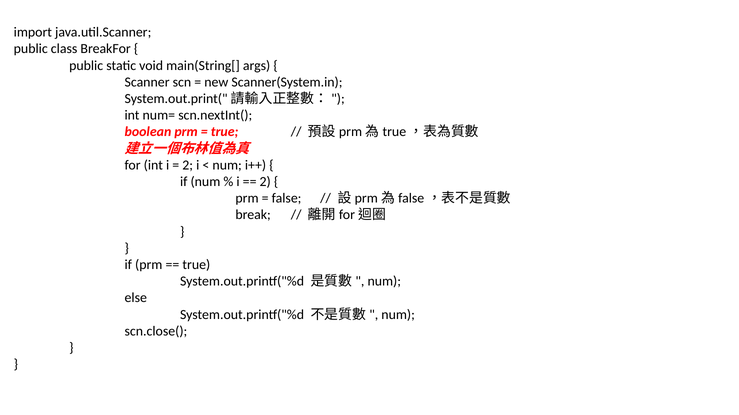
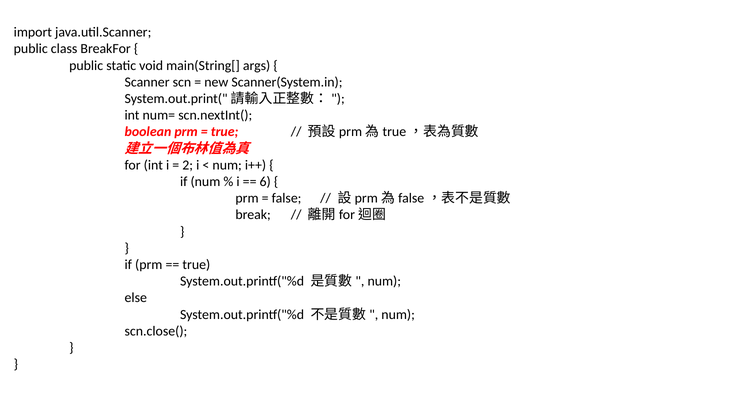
2: 2 -> 6 (265, 182)
